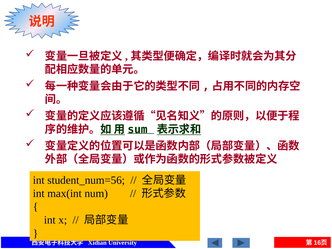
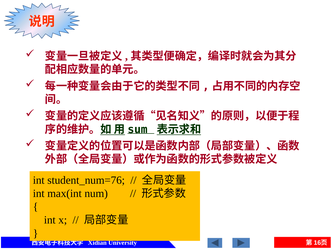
student_num=56: student_num=56 -> student_num=76 (86, 180)
